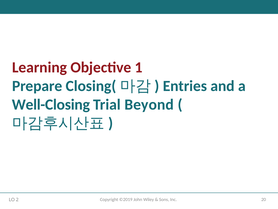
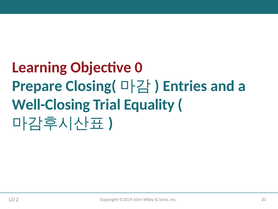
1: 1 -> 0 (139, 67)
Beyond: Beyond -> Equality (149, 104)
